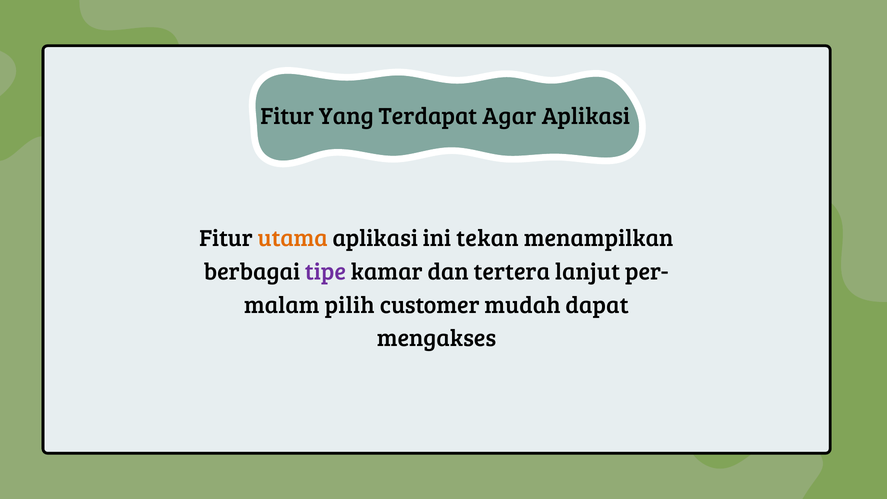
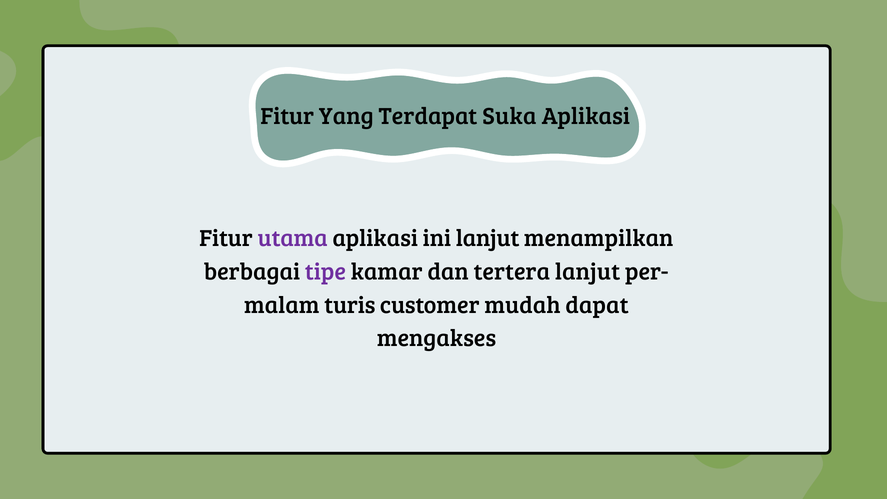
Agar: Agar -> Suka (509, 116)
utama colour: orange -> purple (293, 238)
ini tekan: tekan -> lanjut (488, 238)
pilih: pilih -> turis (350, 305)
